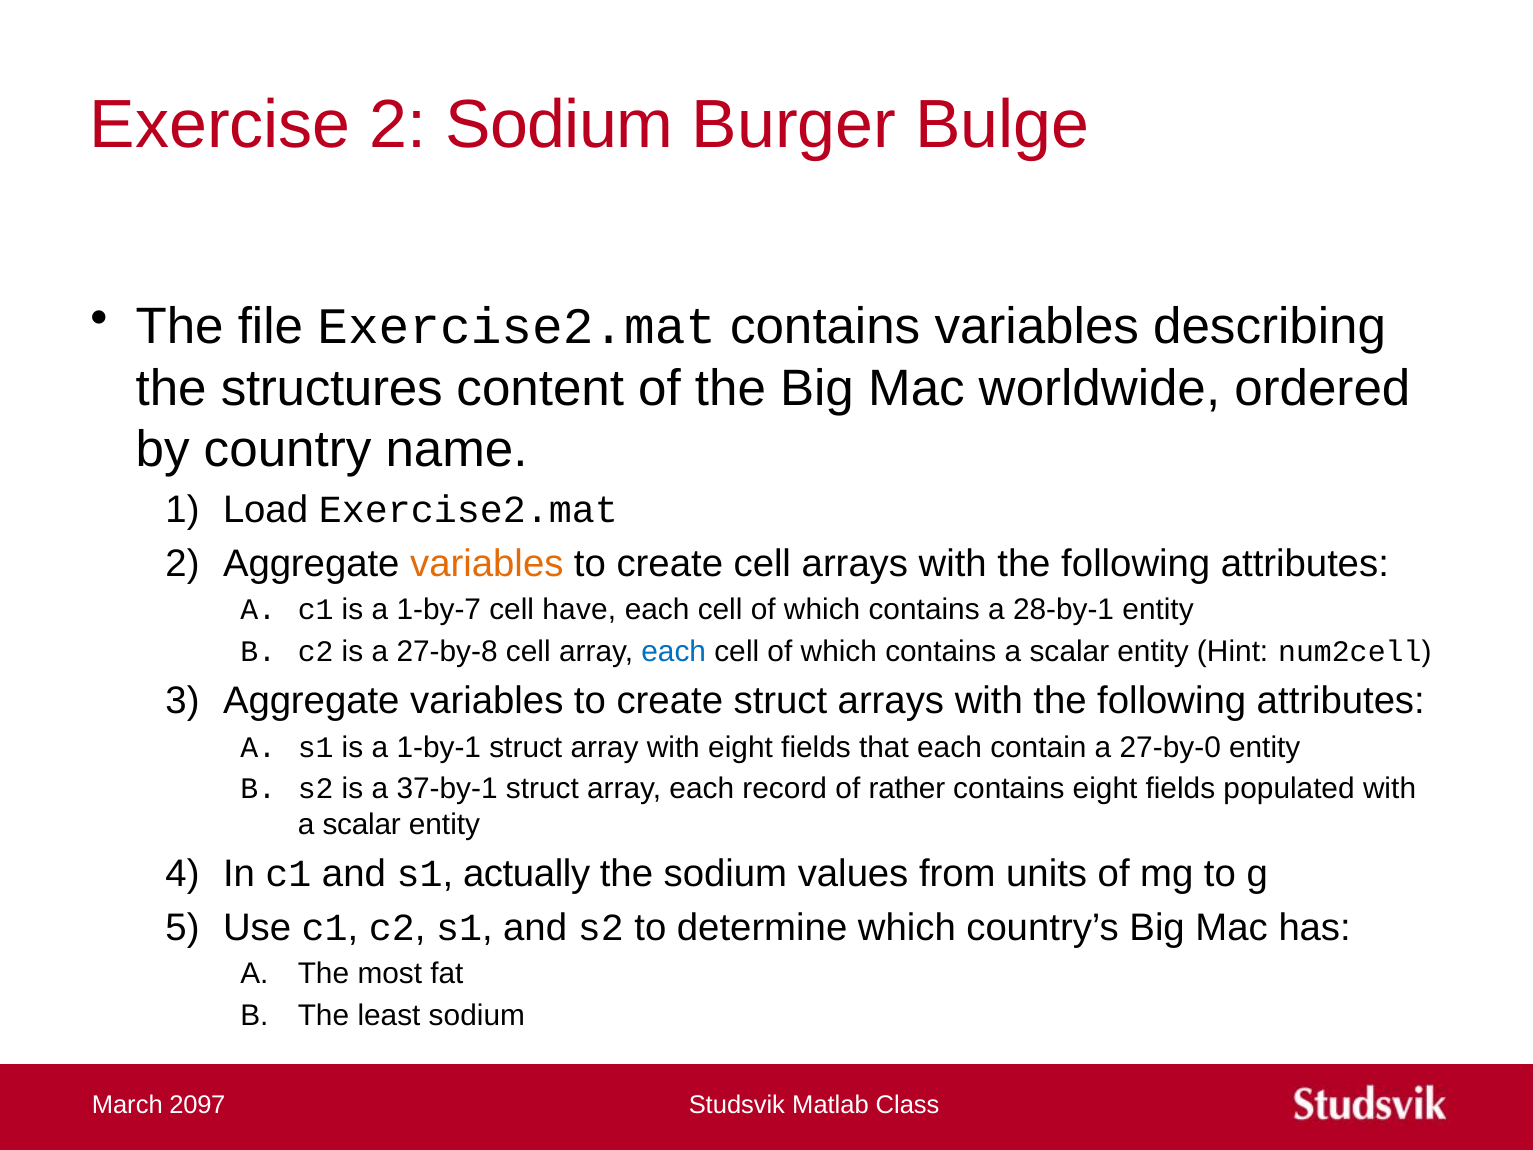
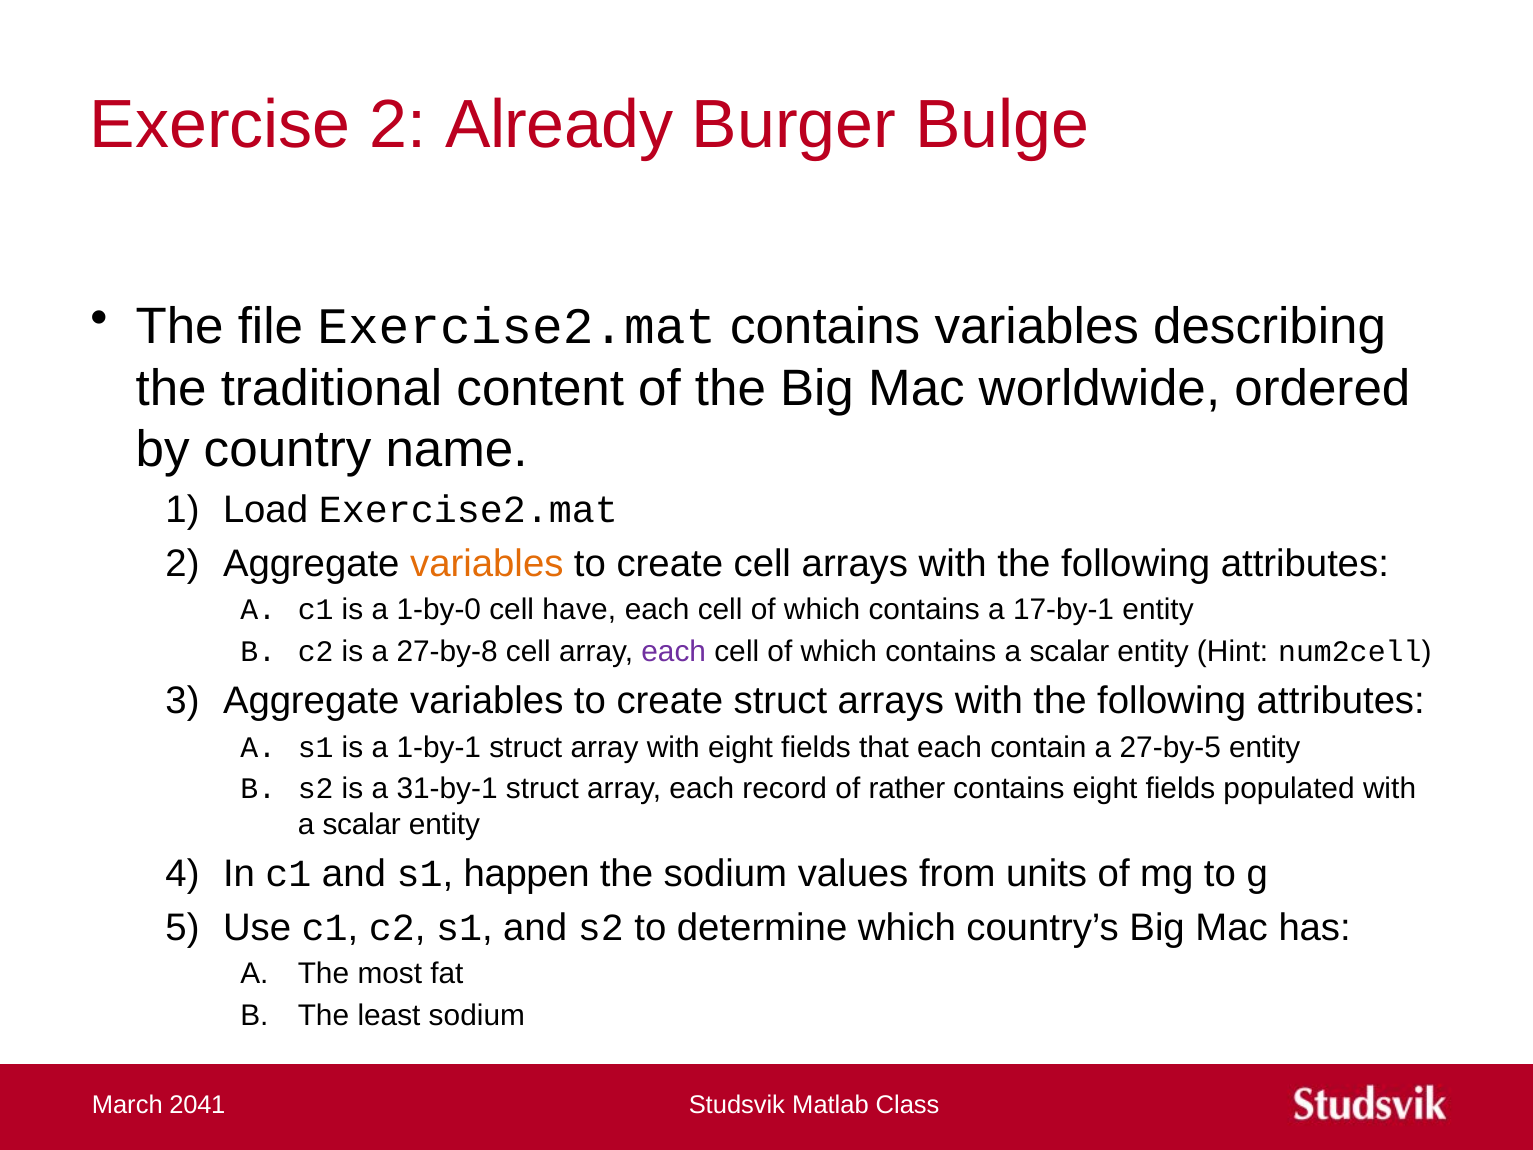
2 Sodium: Sodium -> Already (559, 125)
structures: structures -> traditional (332, 388)
1-by-7: 1-by-7 -> 1-by-0 (439, 610)
28-by-1: 28-by-1 -> 17-by-1 (1064, 610)
each colour: blue -> purple (674, 652)
27-by-0: 27-by-0 -> 27-by-5 (1170, 747)
37-by-1: 37-by-1 -> 31-by-1 (447, 789)
actually: actually -> happen (527, 874)
2097: 2097 -> 2041 (197, 1105)
